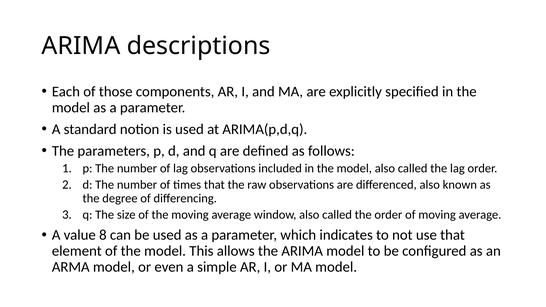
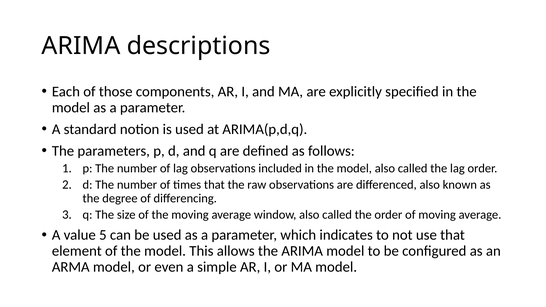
8: 8 -> 5 (103, 235)
